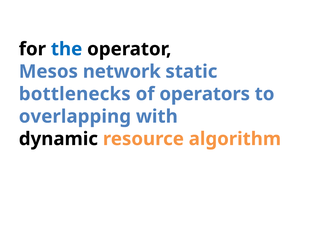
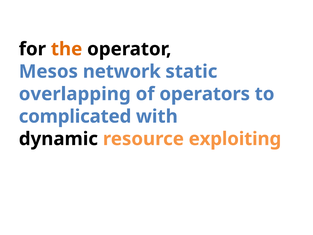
the colour: blue -> orange (67, 49)
bottlenecks: bottlenecks -> overlapping (75, 94)
overlapping: overlapping -> complicated (75, 116)
algorithm: algorithm -> exploiting (235, 139)
